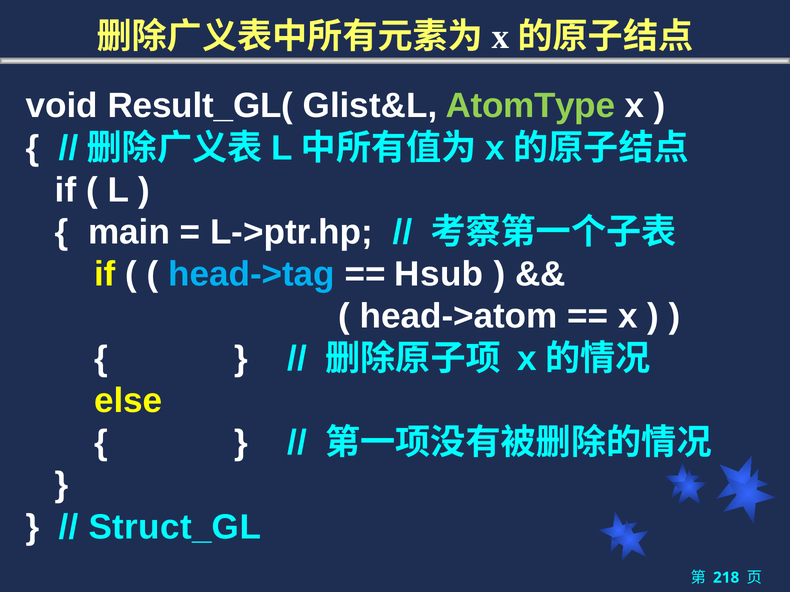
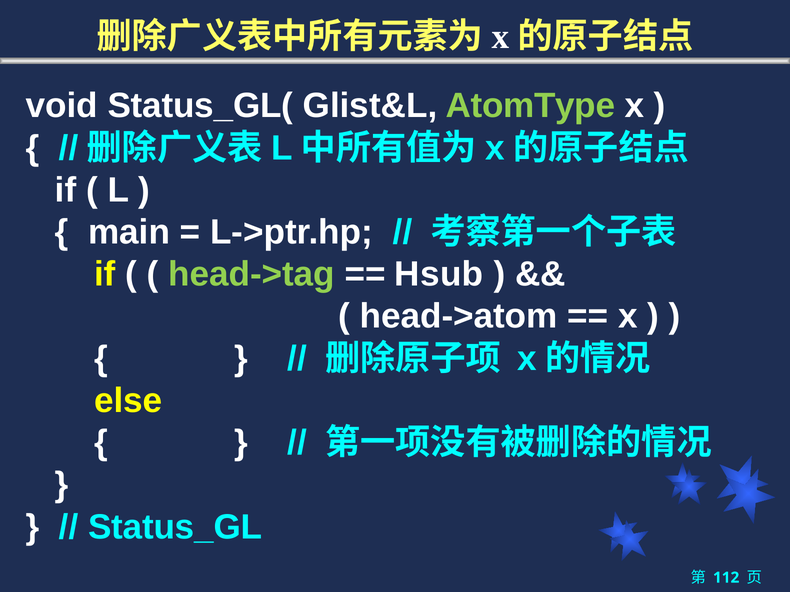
Result_GL(: Result_GL( -> Status_GL( (200, 106)
head->tag colour: light blue -> light green (251, 275)
Struct_GL: Struct_GL -> Status_GL (175, 527)
218: 218 -> 112 (726, 578)
